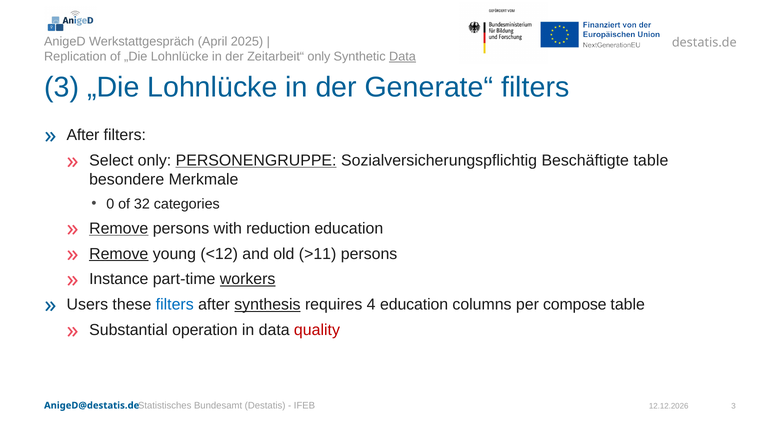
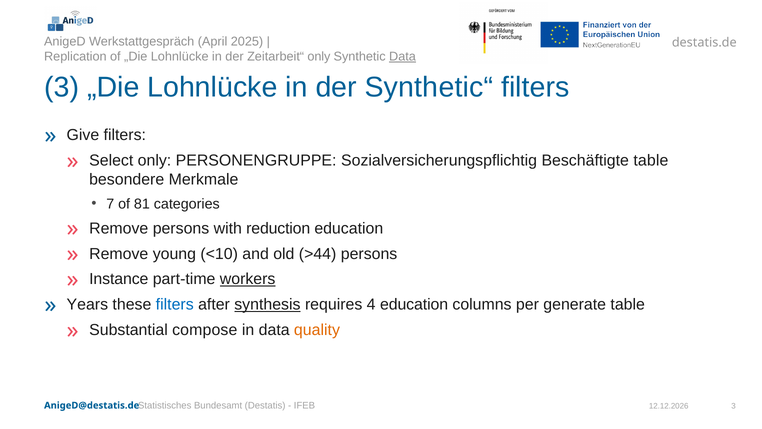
Generate“: Generate“ -> Synthetic“ (429, 87)
After: After -> Give (83, 135)
PERSONENGRUPPE underline: present -> none (256, 160)
0: 0 -> 7 (110, 204)
32: 32 -> 81 (142, 204)
Remove underline: present -> none (119, 228)
Remove underline: present -> none (119, 254)
<12: <12 -> <10 (219, 254)
>11: >11 -> >44 (318, 254)
Users: Users -> Years (87, 304)
compose: compose -> generate (575, 304)
operation: operation -> compose (205, 330)
quality colour: red -> orange (317, 330)
